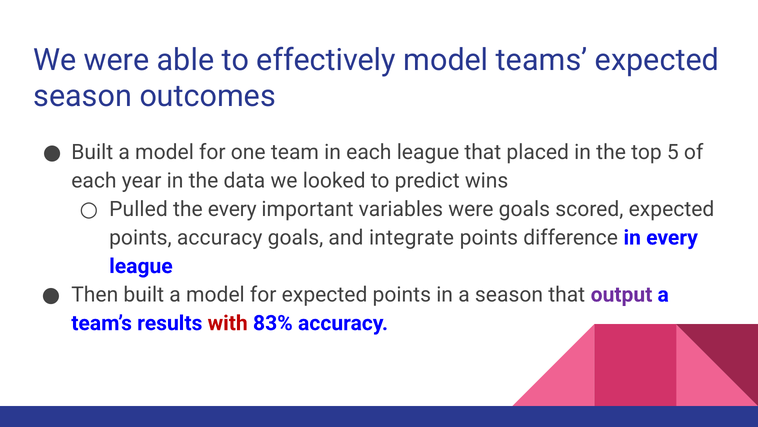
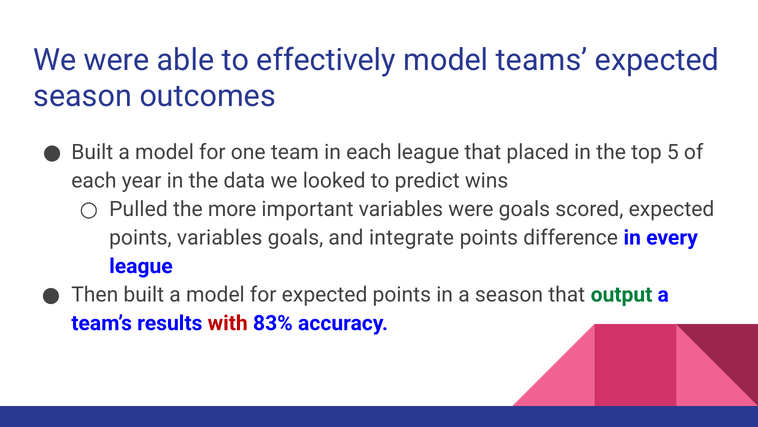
the every: every -> more (232, 209)
points accuracy: accuracy -> variables (220, 237)
output colour: purple -> green (621, 294)
